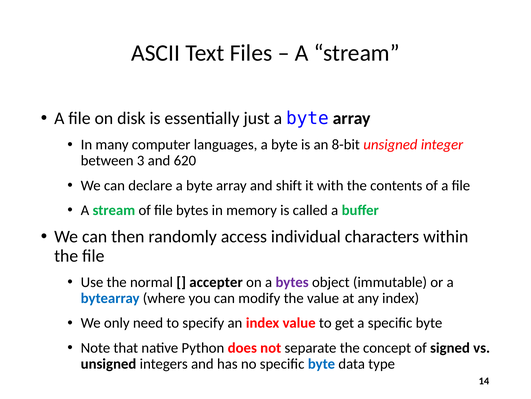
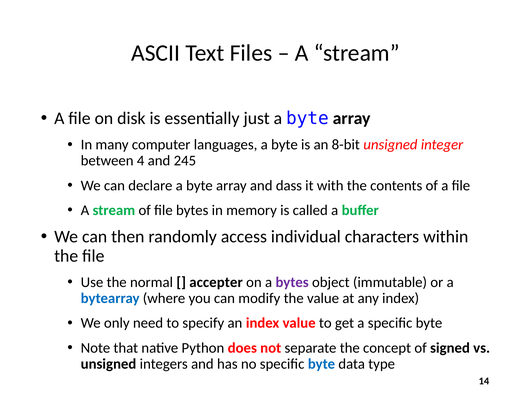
3: 3 -> 4 (141, 160)
620: 620 -> 245 (185, 160)
shift: shift -> dass (289, 185)
